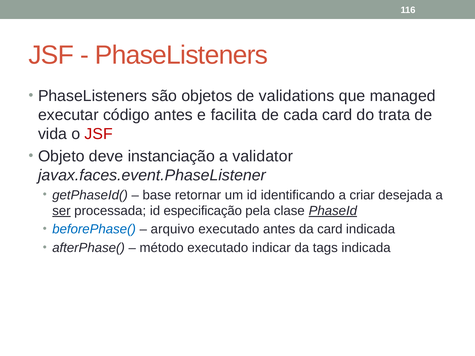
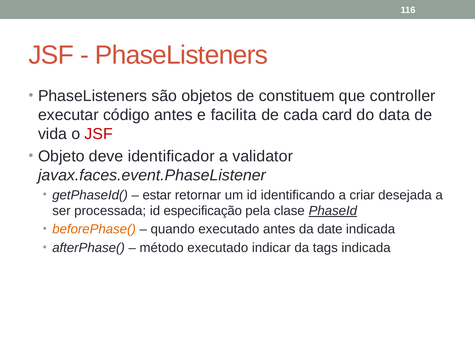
validations: validations -> constituem (297, 96)
managed: managed -> controller (403, 96)
trata: trata -> data (394, 115)
instanciação: instanciação -> identificador (171, 156)
base: base -> estar (157, 195)
ser underline: present -> none (61, 211)
beforePhase( colour: blue -> orange (94, 229)
arquivo: arquivo -> quando (173, 229)
da card: card -> date (330, 229)
